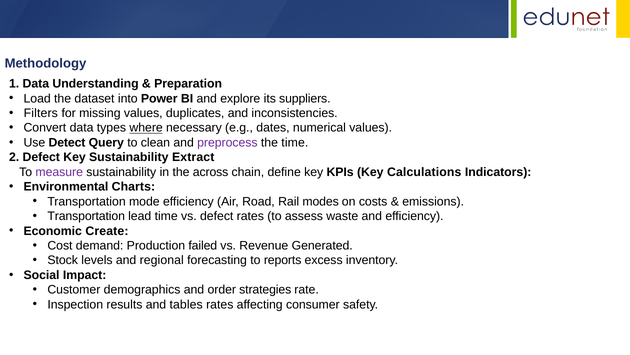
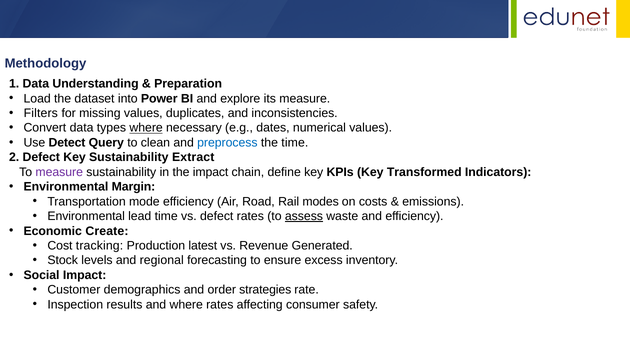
its suppliers: suppliers -> measure (305, 98)
preprocess colour: purple -> blue (227, 142)
the across: across -> impact (211, 172)
Calculations: Calculations -> Transformed (424, 172)
Charts: Charts -> Margin (134, 186)
Transportation: Transportation -> Environmental (86, 216)
assess underline: none -> present (304, 216)
demand: demand -> tracking (100, 245)
failed: failed -> latest (203, 245)
reports: reports -> ensure (283, 260)
and tables: tables -> where (186, 304)
